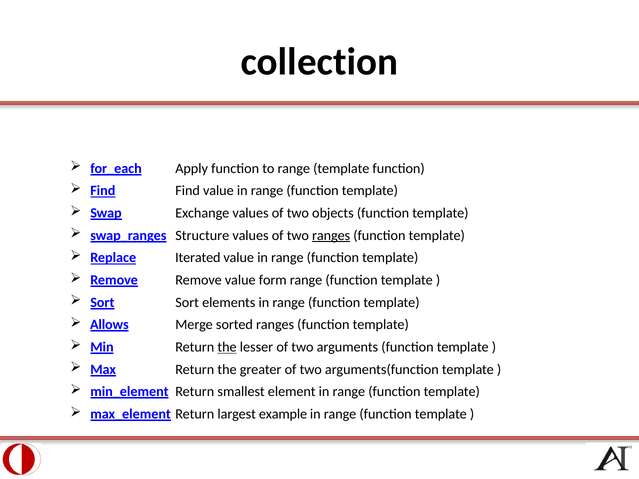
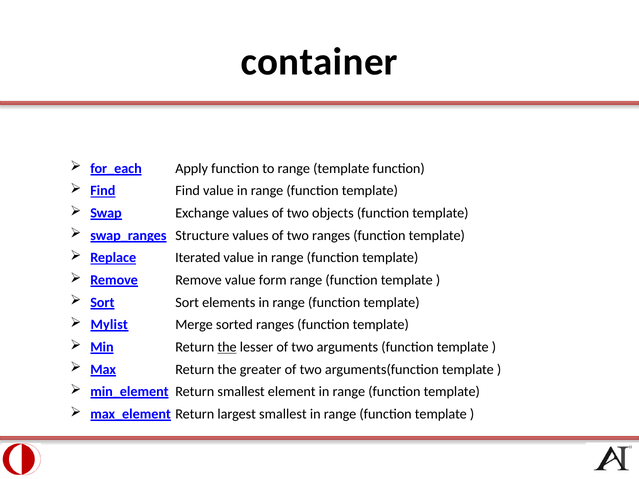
collection: collection -> container (319, 62)
ranges underline: present -> none (331, 236)
Allows: Allows -> Mylist (109, 325)
largest example: example -> smallest (283, 414)
